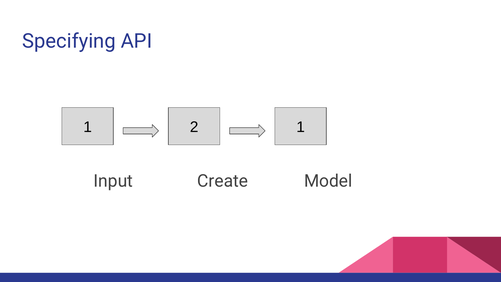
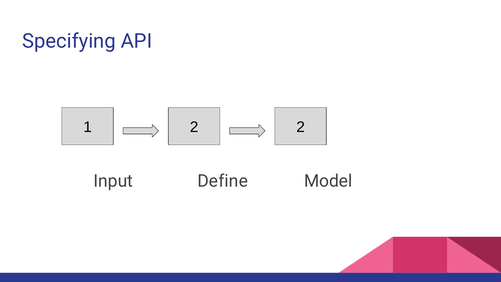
2 1: 1 -> 2 (301, 127)
Create: Create -> Define (223, 181)
